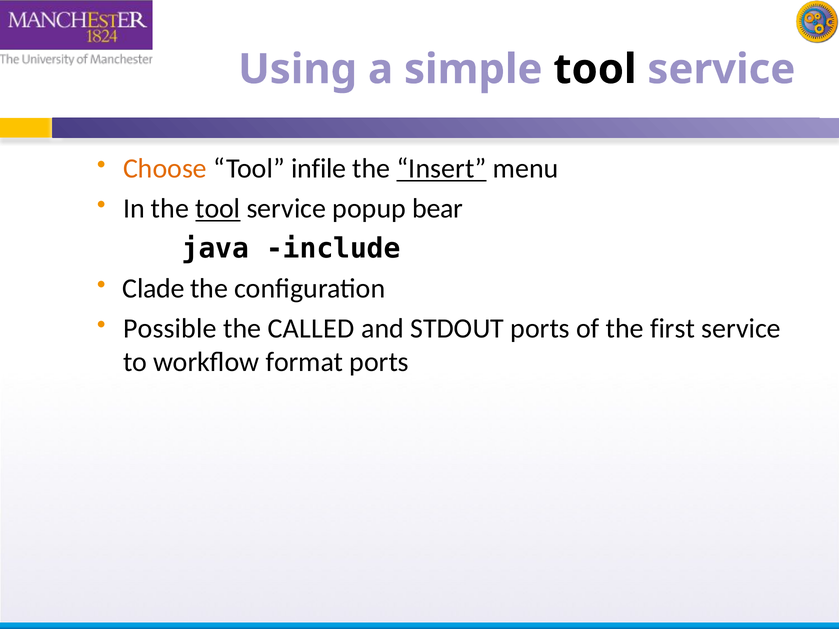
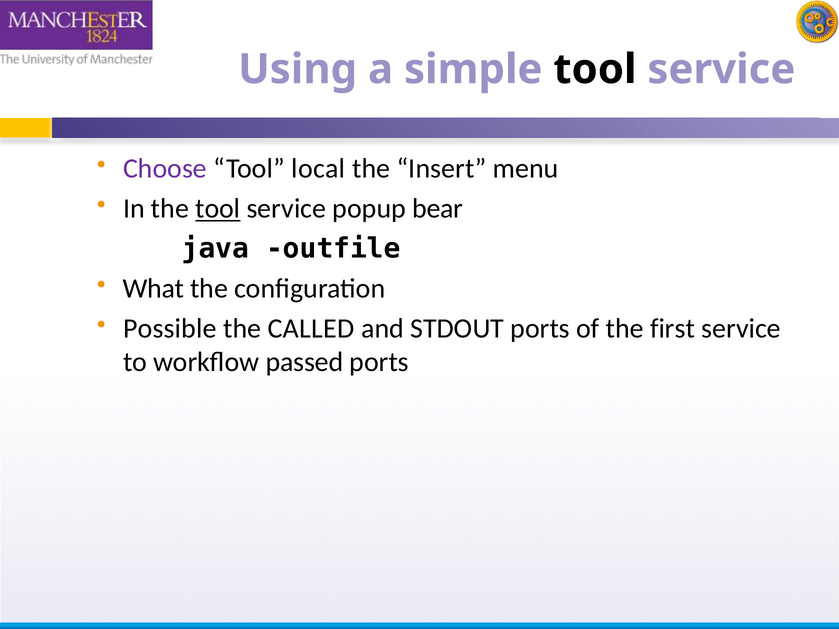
Choose colour: orange -> purple (165, 169)
infile: infile -> local (318, 169)
Insert underline: present -> none (442, 169)
include: include -> outfile (333, 249)
Clade: Clade -> What (154, 289)
format: format -> passed (305, 362)
